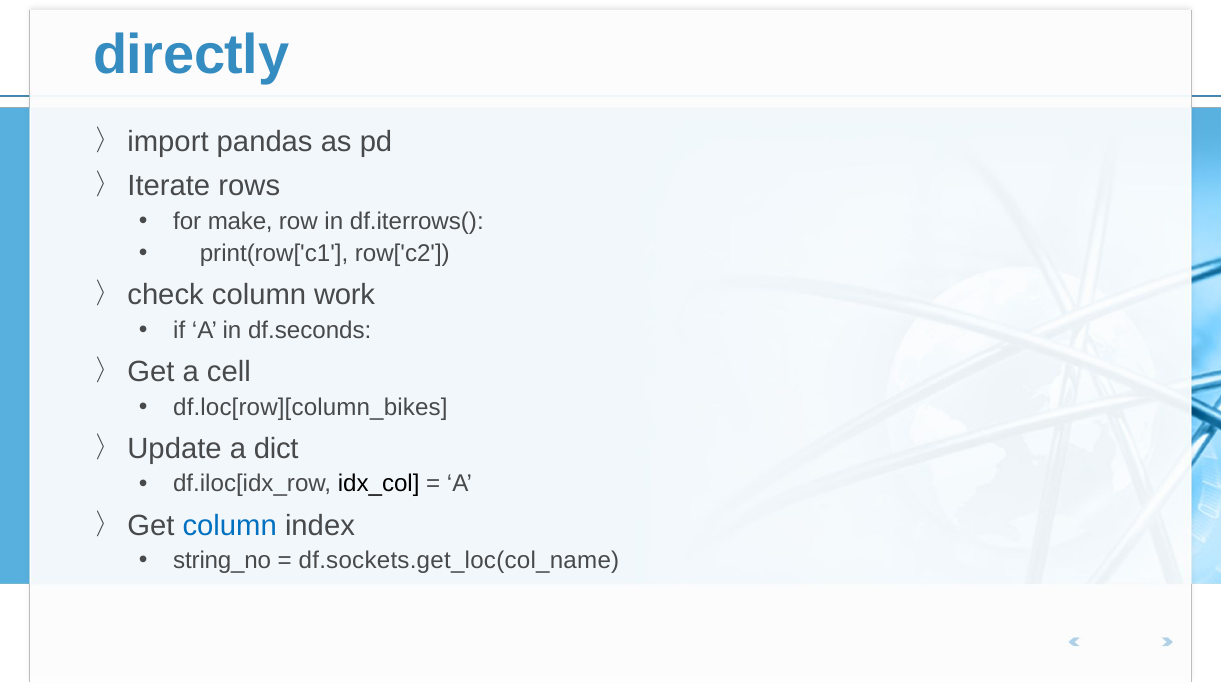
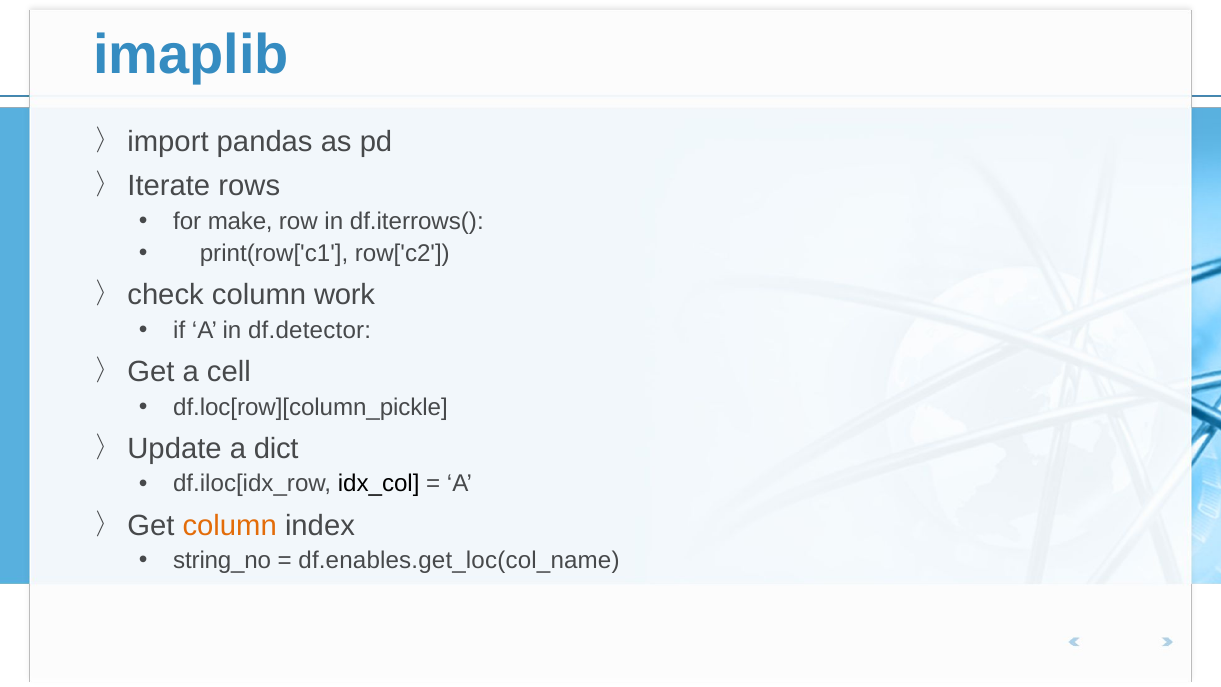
directly: directly -> imaplib (191, 55)
df.seconds: df.seconds -> df.detector (310, 330)
df.loc[row][column_bikes: df.loc[row][column_bikes -> df.loc[row][column_pickle (310, 407)
column colour: blue -> orange (230, 525)
df.sockets.get_loc(col_name: df.sockets.get_loc(col_name -> df.enables.get_loc(col_name (459, 561)
